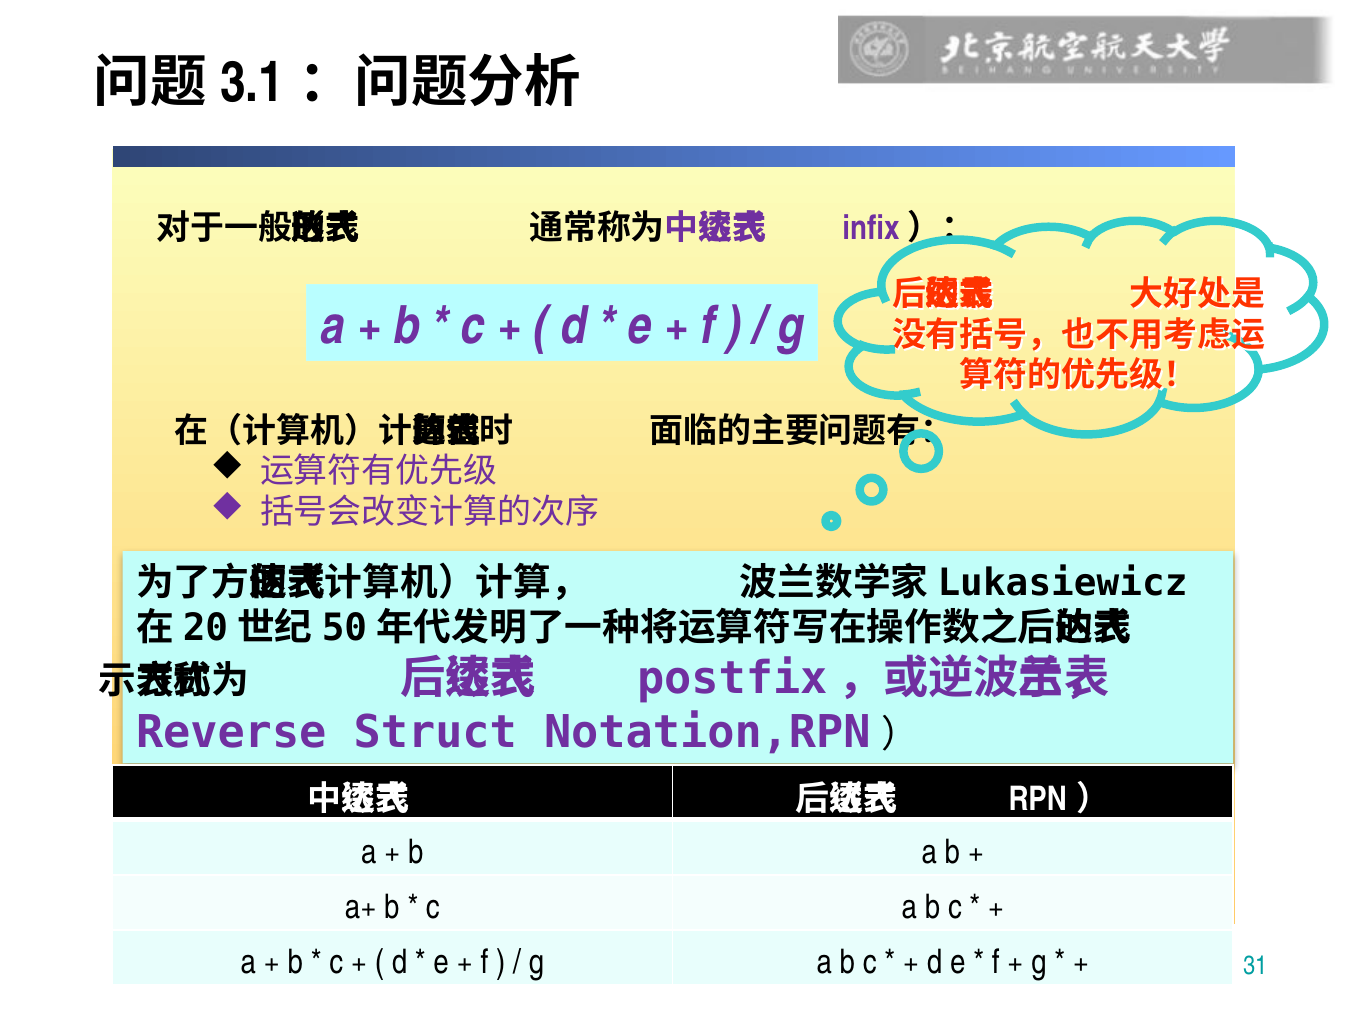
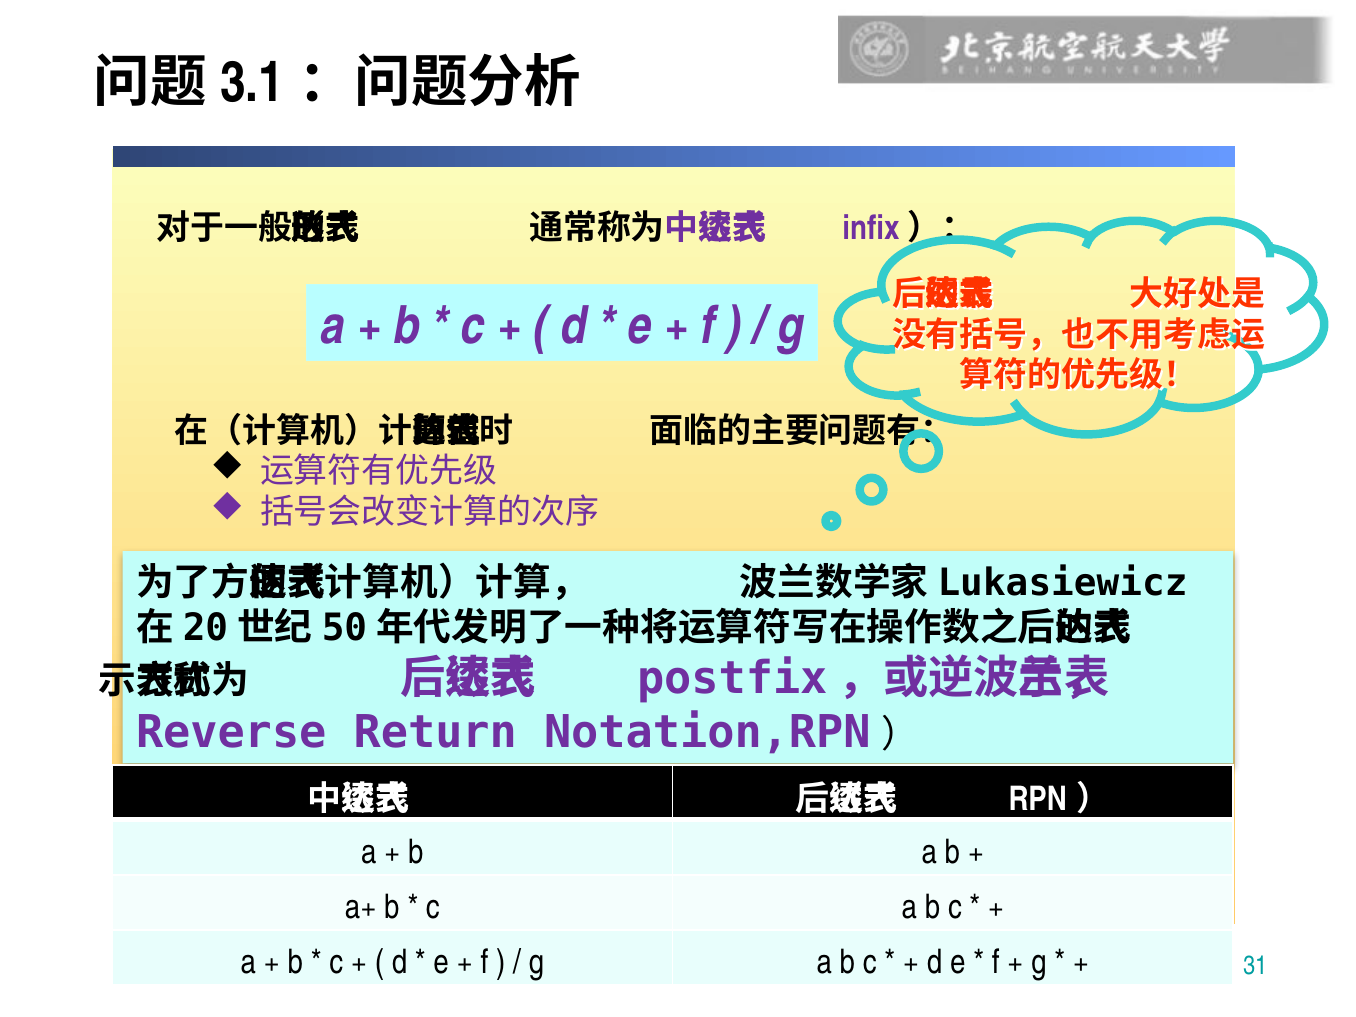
Struct: Struct -> Return (435, 733)
